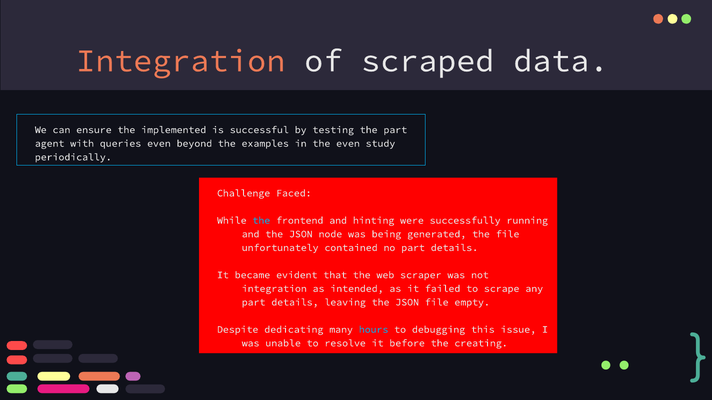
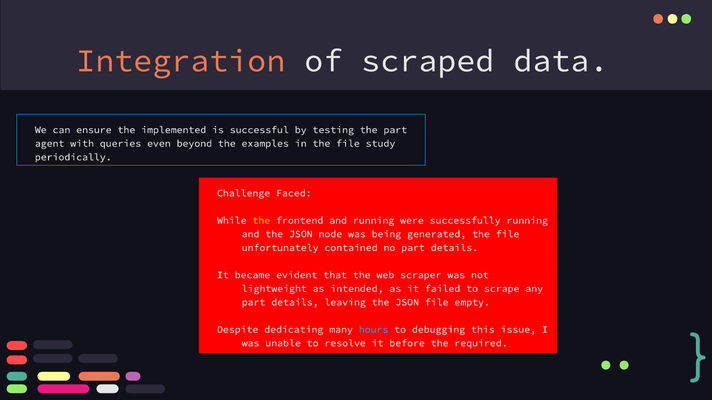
in the even: even -> file (348, 144)
the colour: light blue -> yellow (261, 221)
and hinting: hinting -> running (374, 221)
integration: integration -> lightweight (274, 289)
creating: creating -> required (481, 344)
